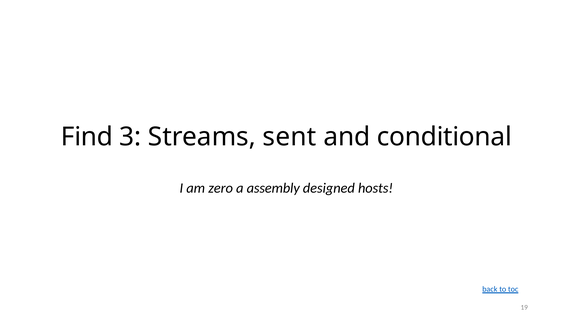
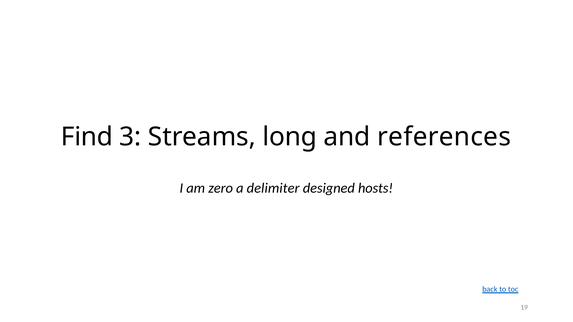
sent: sent -> long (290, 137)
conditional: conditional -> references (444, 137)
assembly: assembly -> delimiter (273, 188)
